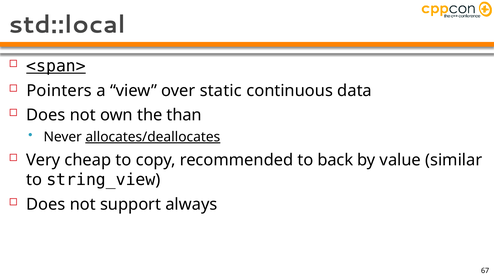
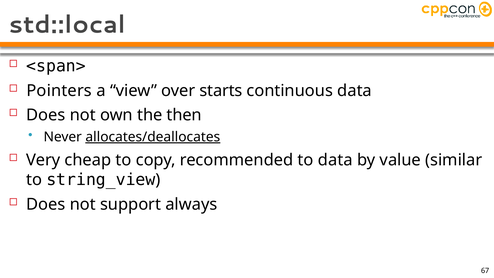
<span> underline: present -> none (56, 66)
static: static -> starts (221, 91)
than: than -> then (184, 115)
to back: back -> data (335, 160)
